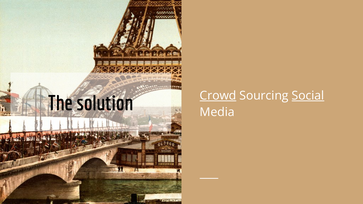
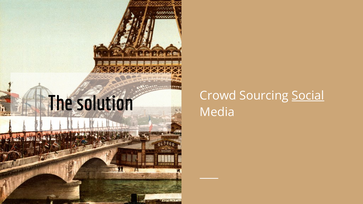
Crowd underline: present -> none (218, 96)
